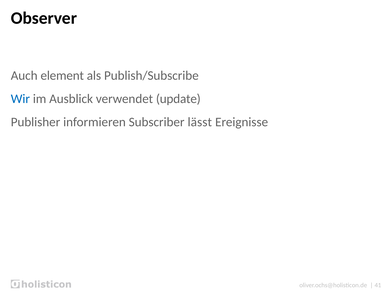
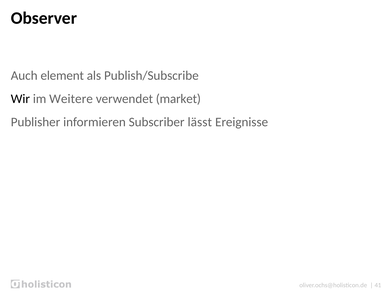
Wir colour: blue -> black (20, 99)
Ausblick: Ausblick -> Weitere (71, 99)
update: update -> market (178, 99)
